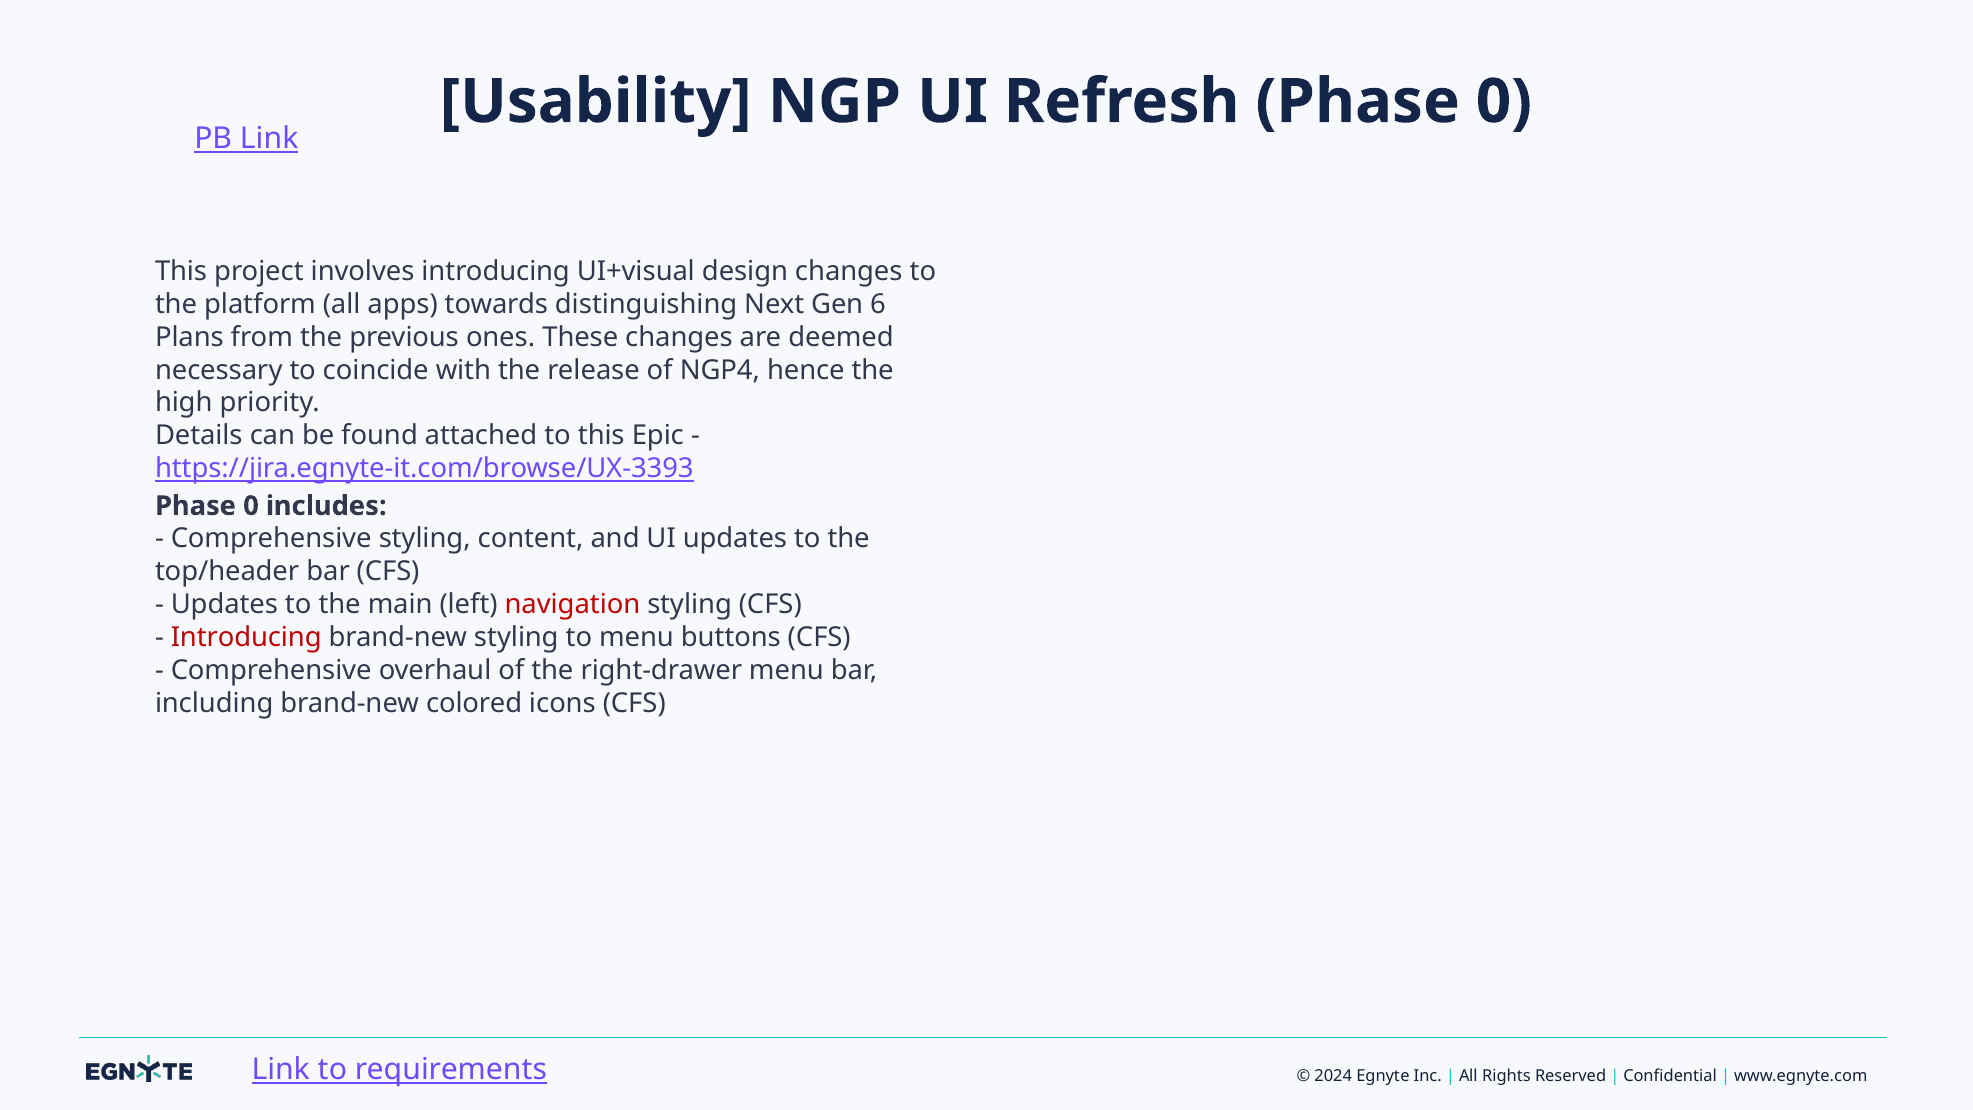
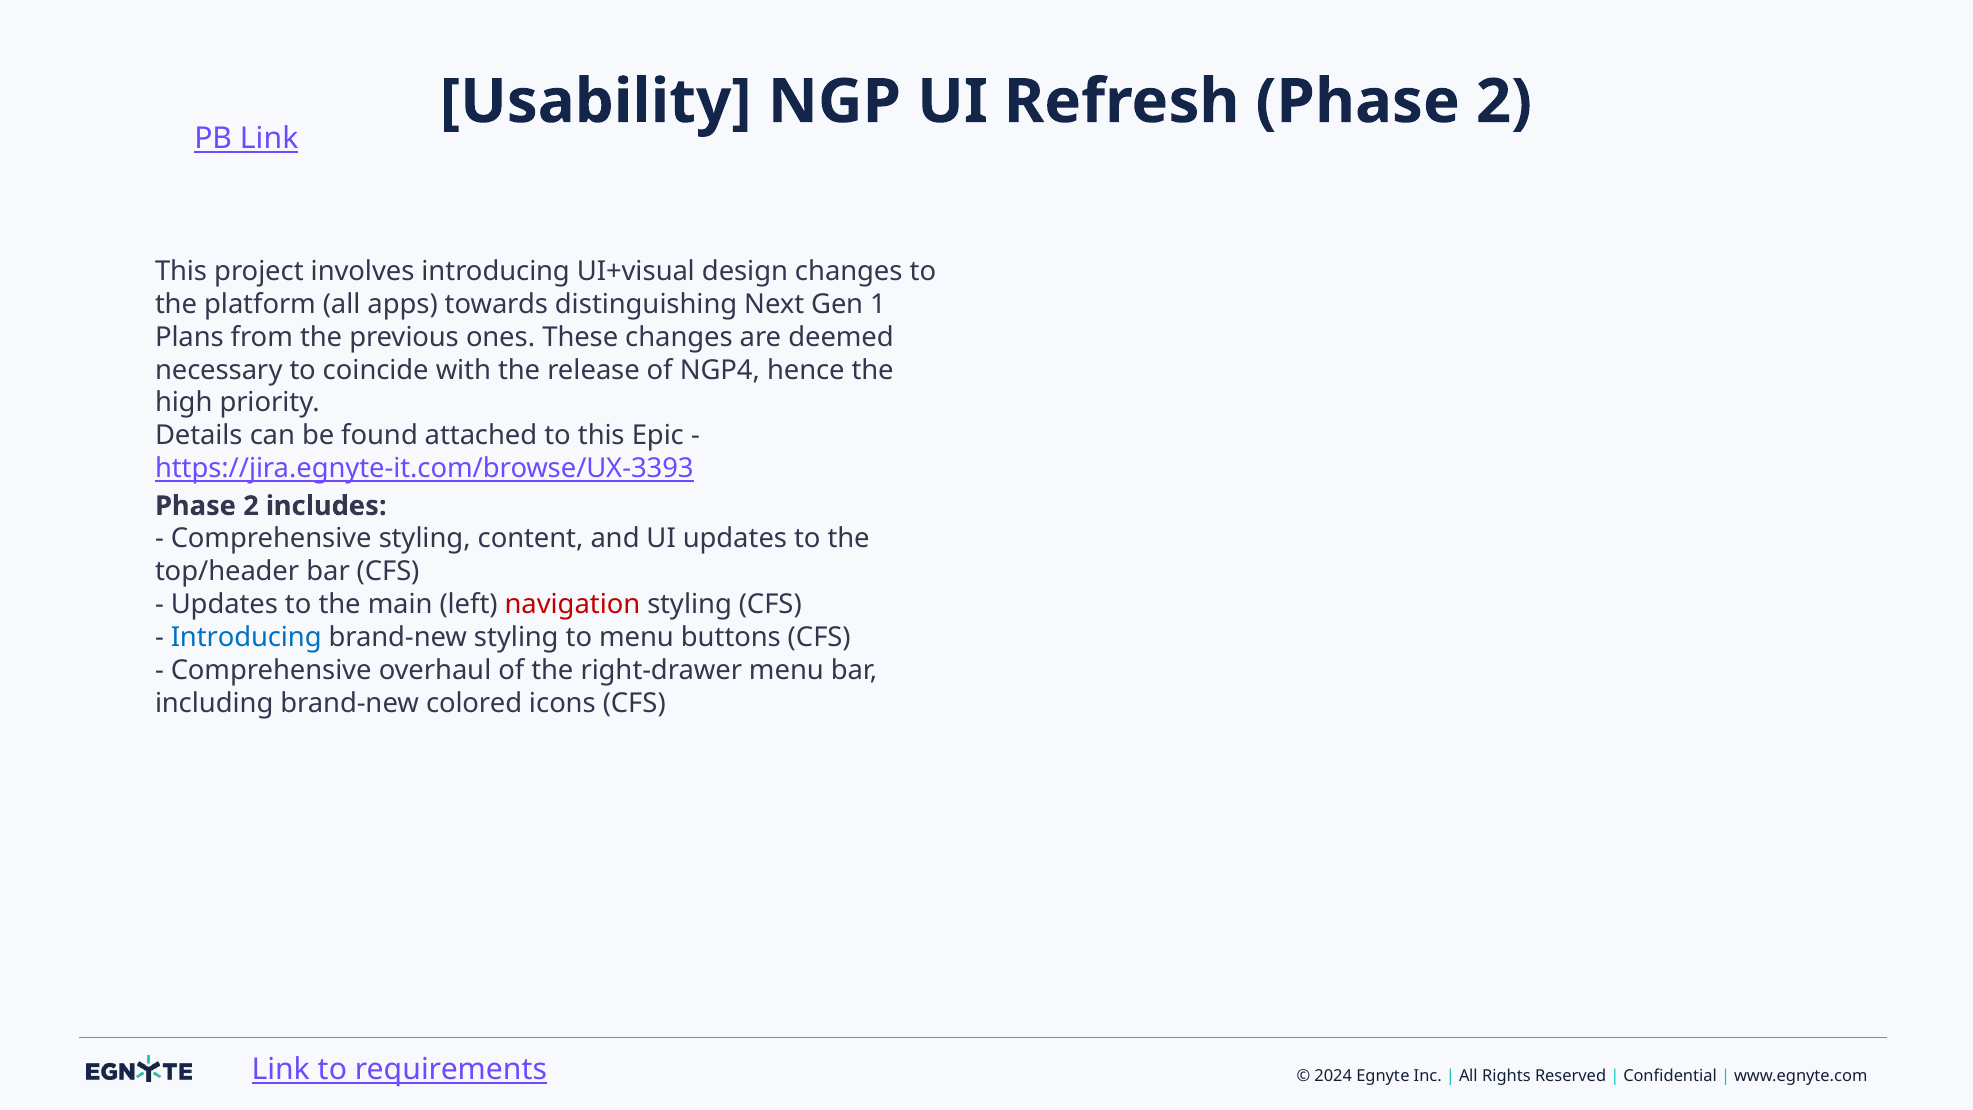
Refresh Phase 0: 0 -> 2 (1504, 102)
6: 6 -> 1 (878, 304)
0: 0 -> 2 (251, 506)
Introducing colour: red -> blue (246, 638)
